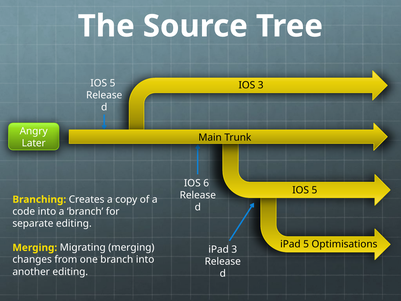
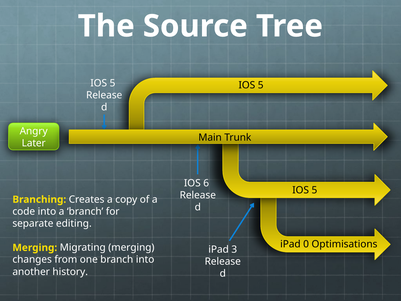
3: 3 -> 5 (261, 85)
iPad 5: 5 -> 0 (306, 244)
another editing: editing -> history (70, 272)
